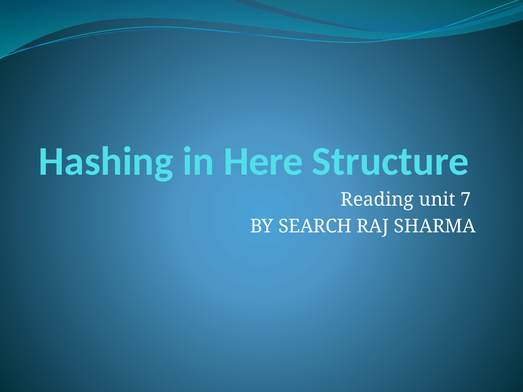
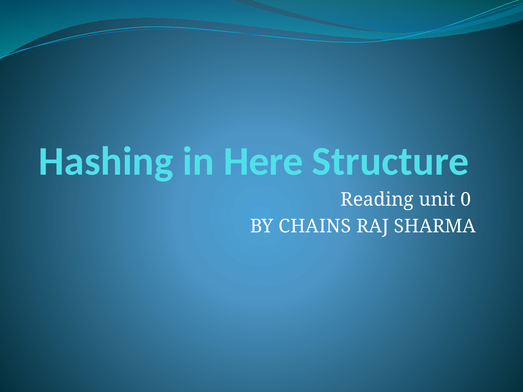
7: 7 -> 0 (466, 200)
SEARCH: SEARCH -> CHAINS (315, 226)
